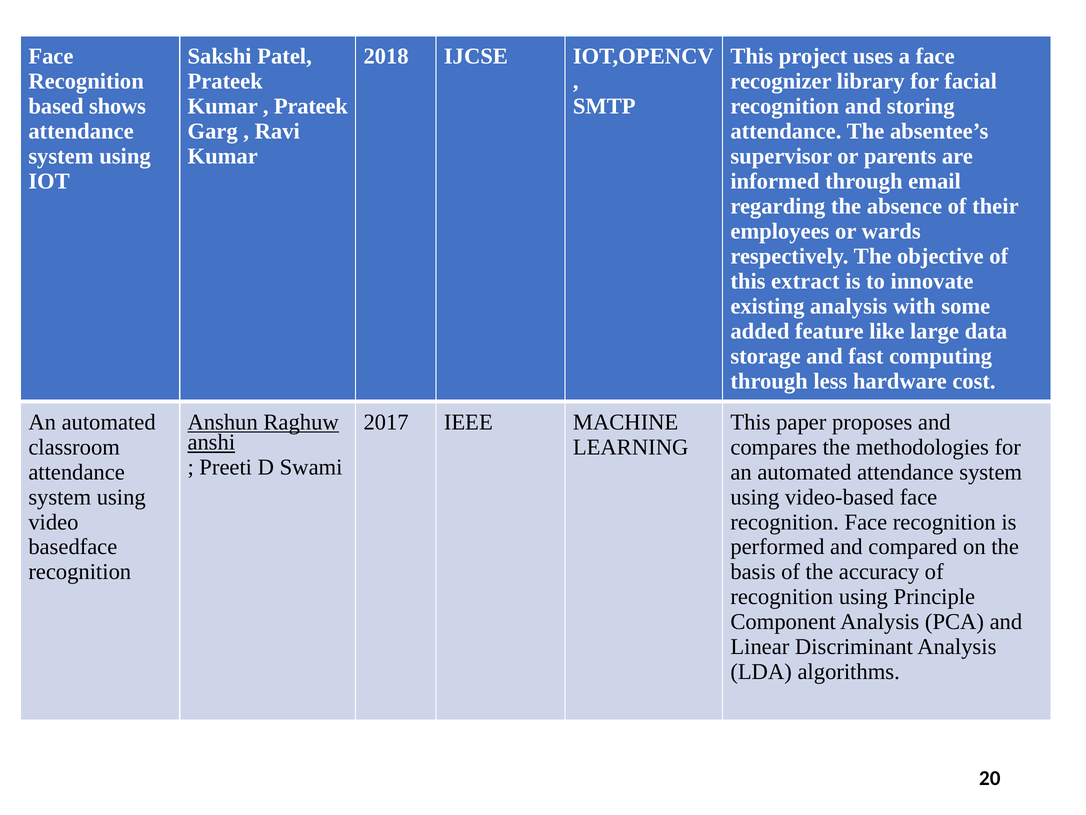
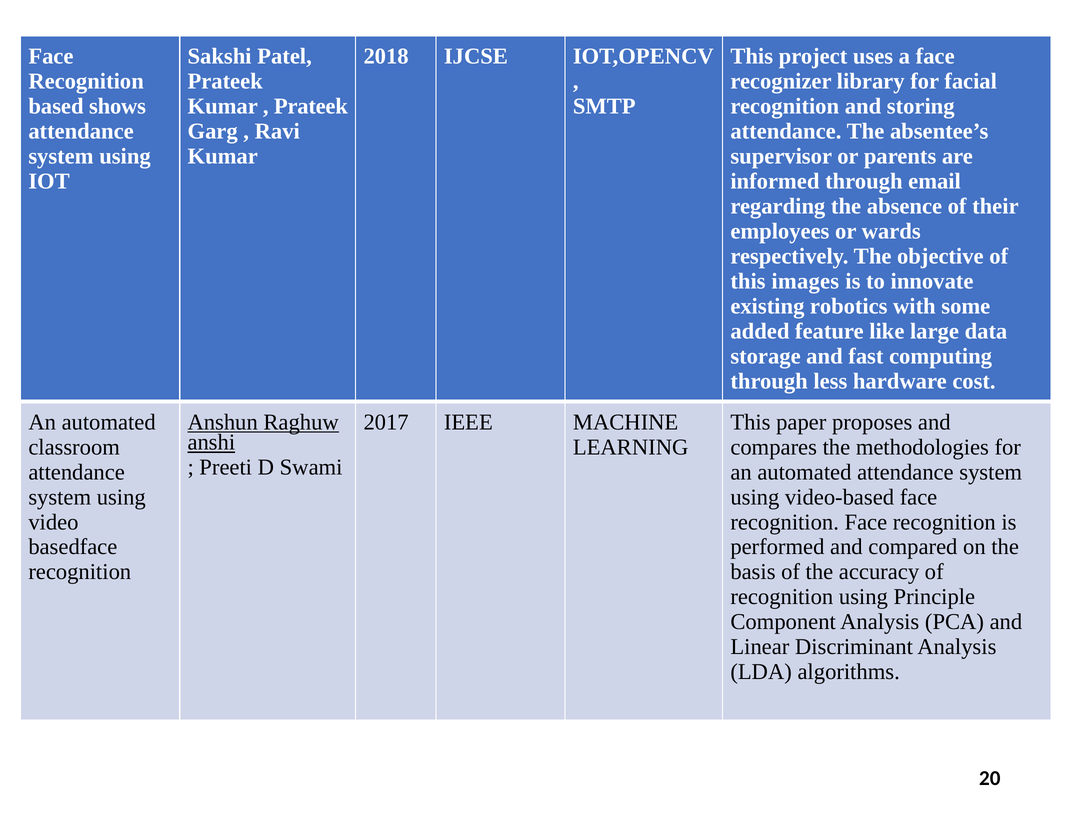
extract: extract -> images (805, 281)
existing analysis: analysis -> robotics (849, 306)
